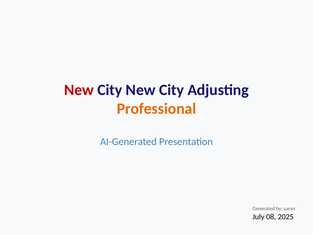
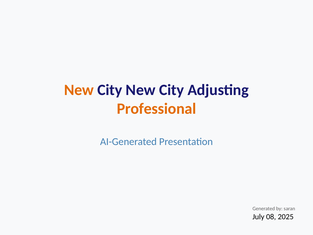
New colour: red -> orange (79, 90)
